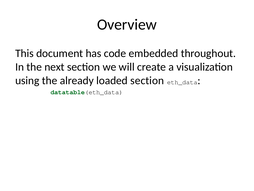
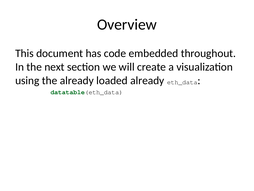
loaded section: section -> already (147, 80)
